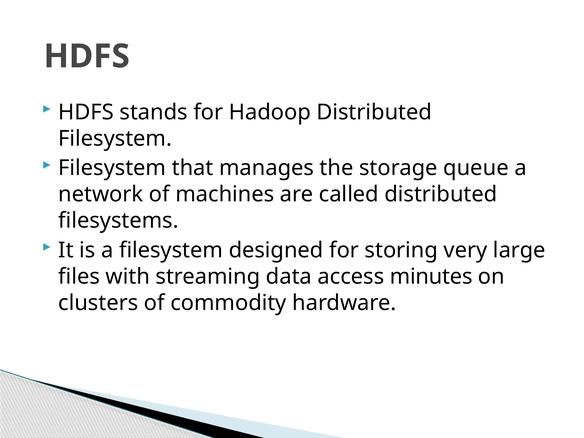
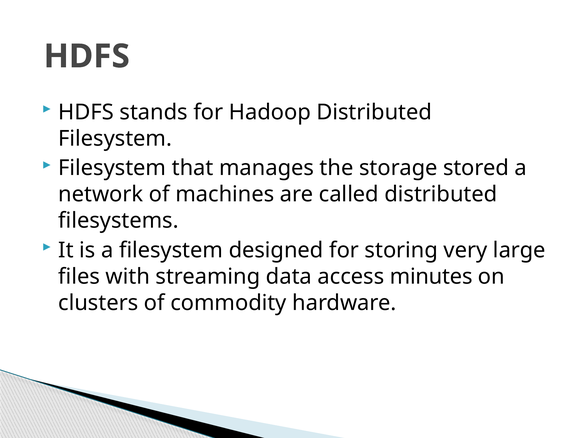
queue: queue -> stored (476, 168)
